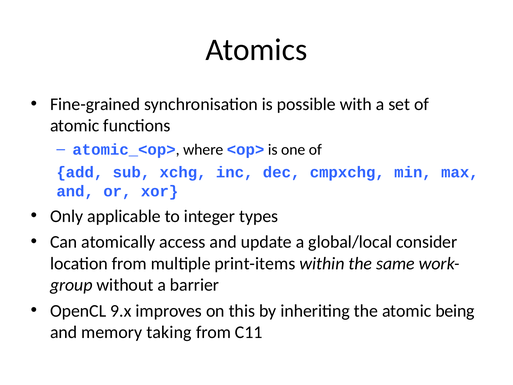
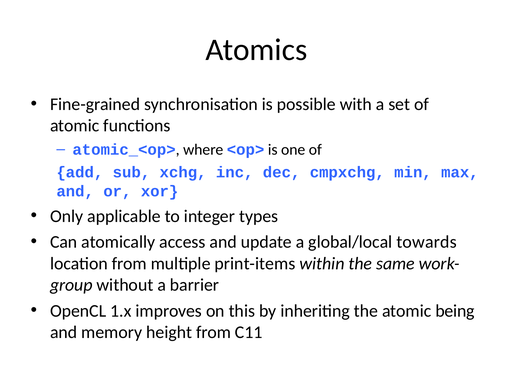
consider: consider -> towards (427, 242)
9.x: 9.x -> 1.x (121, 311)
taking: taking -> height (169, 332)
